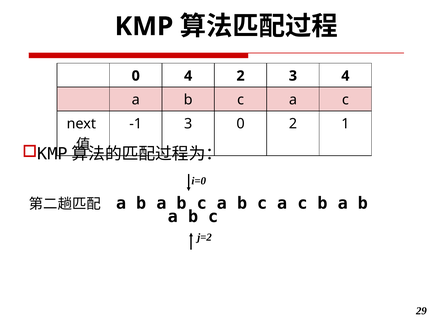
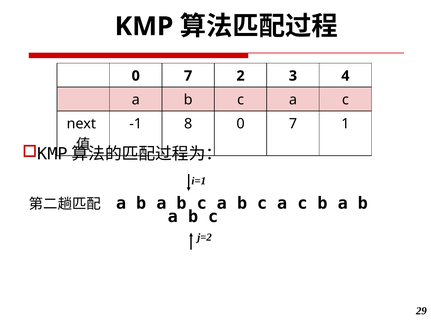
4: 4 -> 7 (188, 76)
-1 3: 3 -> 8 (188, 124)
2: 2 -> 7 (293, 124)
i=0: i=0 -> i=1 (199, 181)
